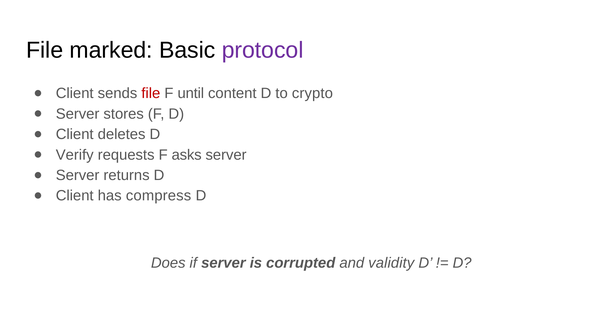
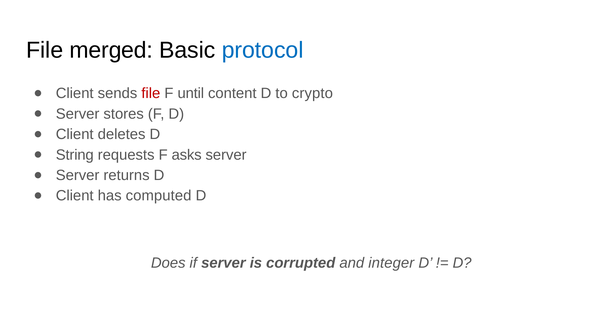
marked: marked -> merged (111, 50)
protocol colour: purple -> blue (263, 50)
Verify: Verify -> String (75, 155)
compress: compress -> computed (159, 196)
validity: validity -> integer (391, 263)
